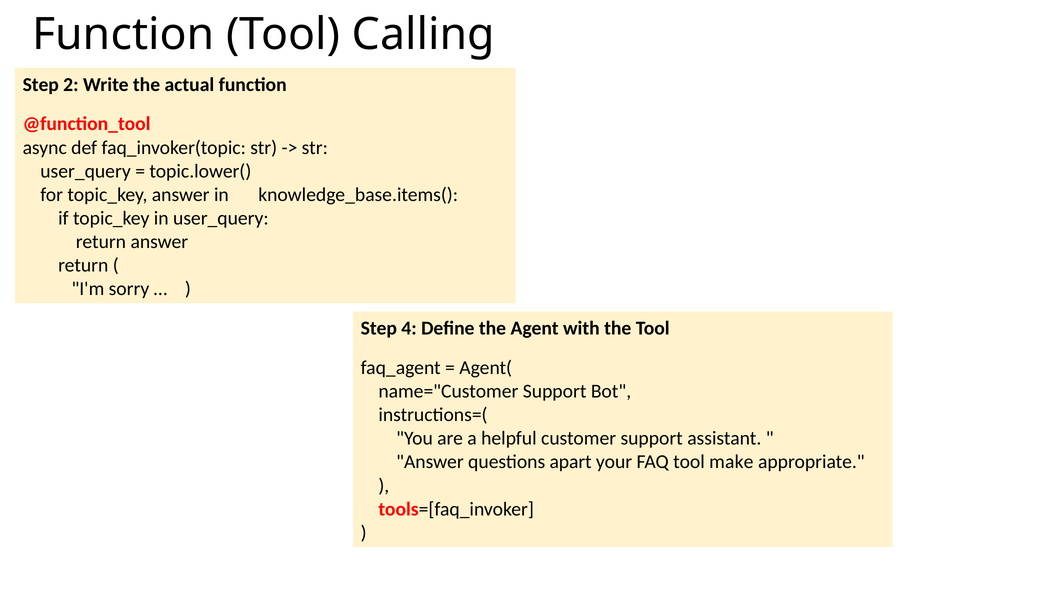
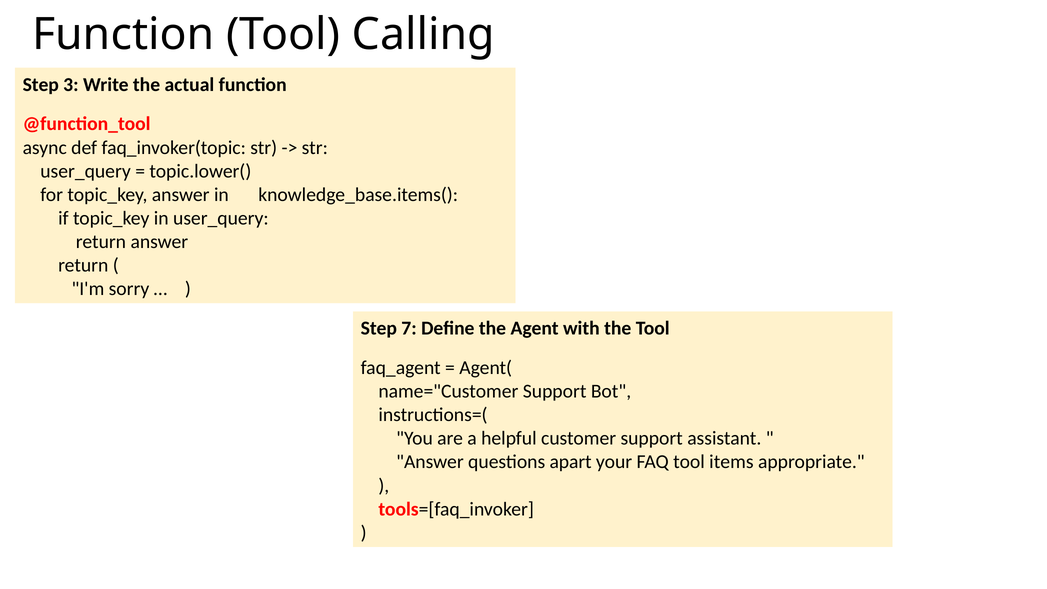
2: 2 -> 3 (71, 85)
4: 4 -> 7 (409, 328)
make: make -> items (731, 462)
